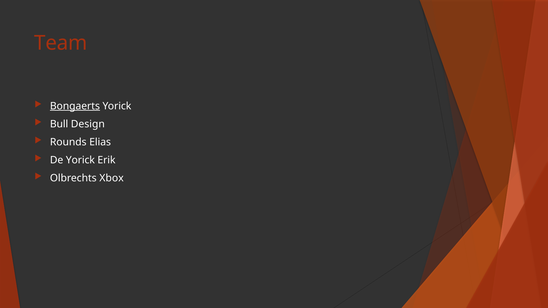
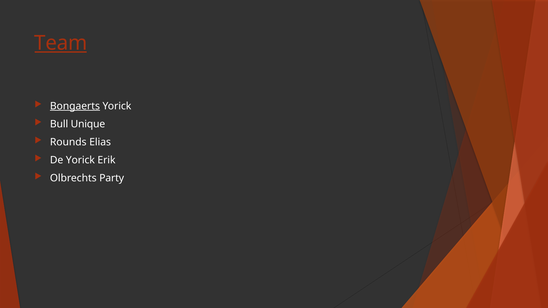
Team underline: none -> present (61, 43)
Design: Design -> Unique (88, 124)
Xbox: Xbox -> Party (112, 178)
